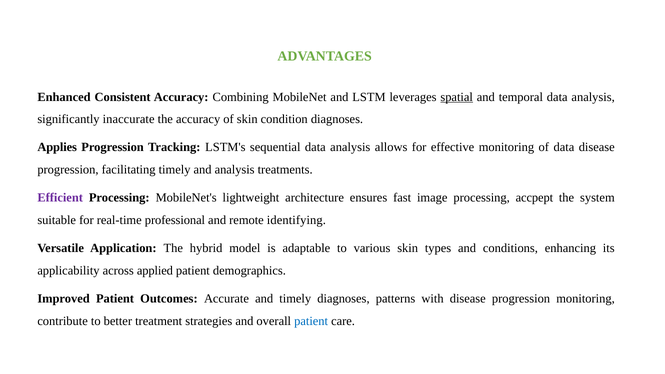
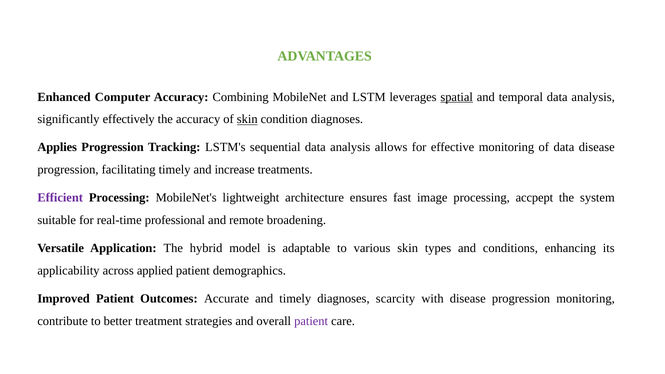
Consistent: Consistent -> Computer (123, 97)
inaccurate: inaccurate -> effectively (129, 119)
skin underline: none -> present (247, 119)
and analysis: analysis -> increase (235, 170)
identifying: identifying -> broadening (296, 220)
patterns: patterns -> scarcity (396, 299)
patient colour: blue -> purple (311, 321)
